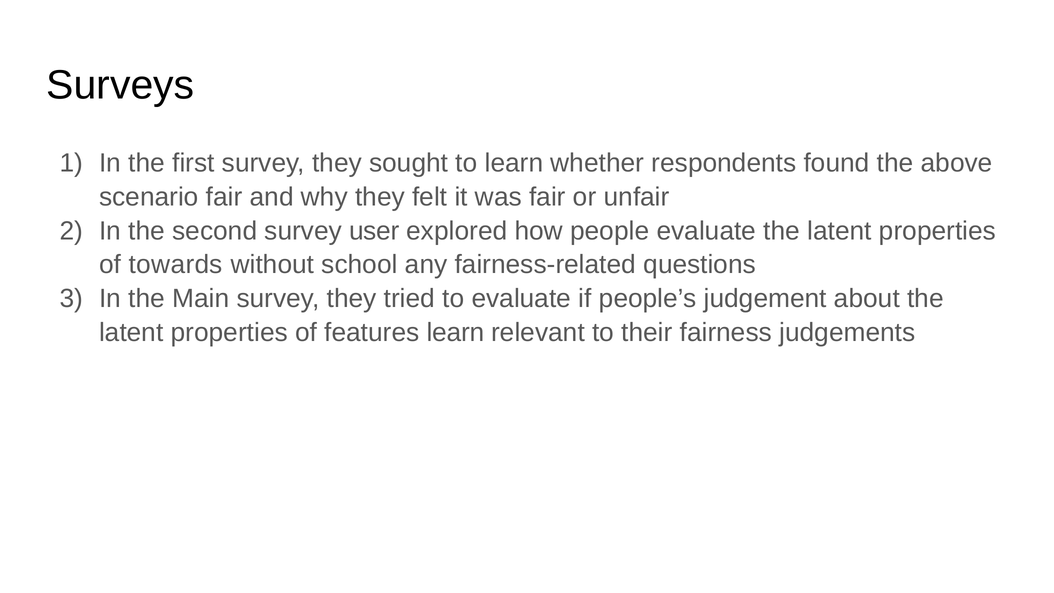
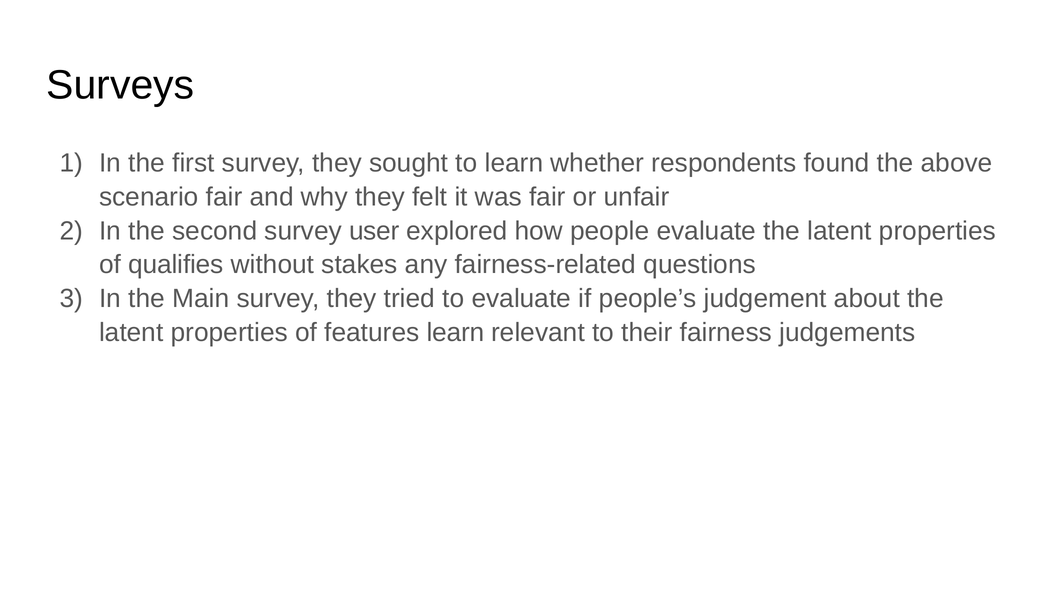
towards: towards -> qualifies (176, 265)
school: school -> stakes (360, 265)
